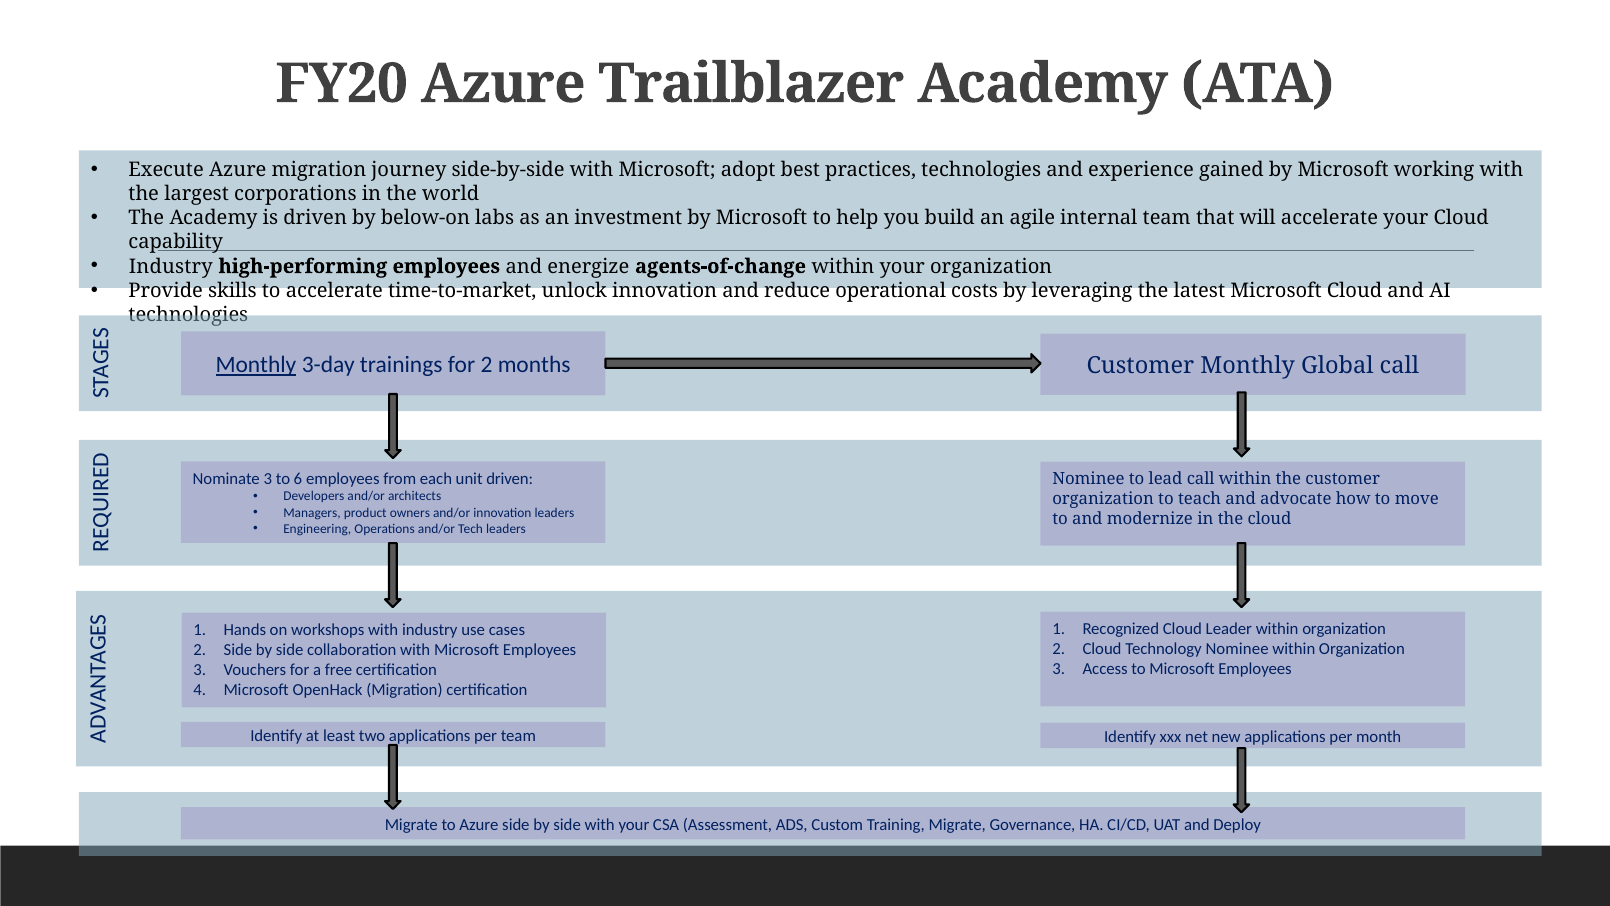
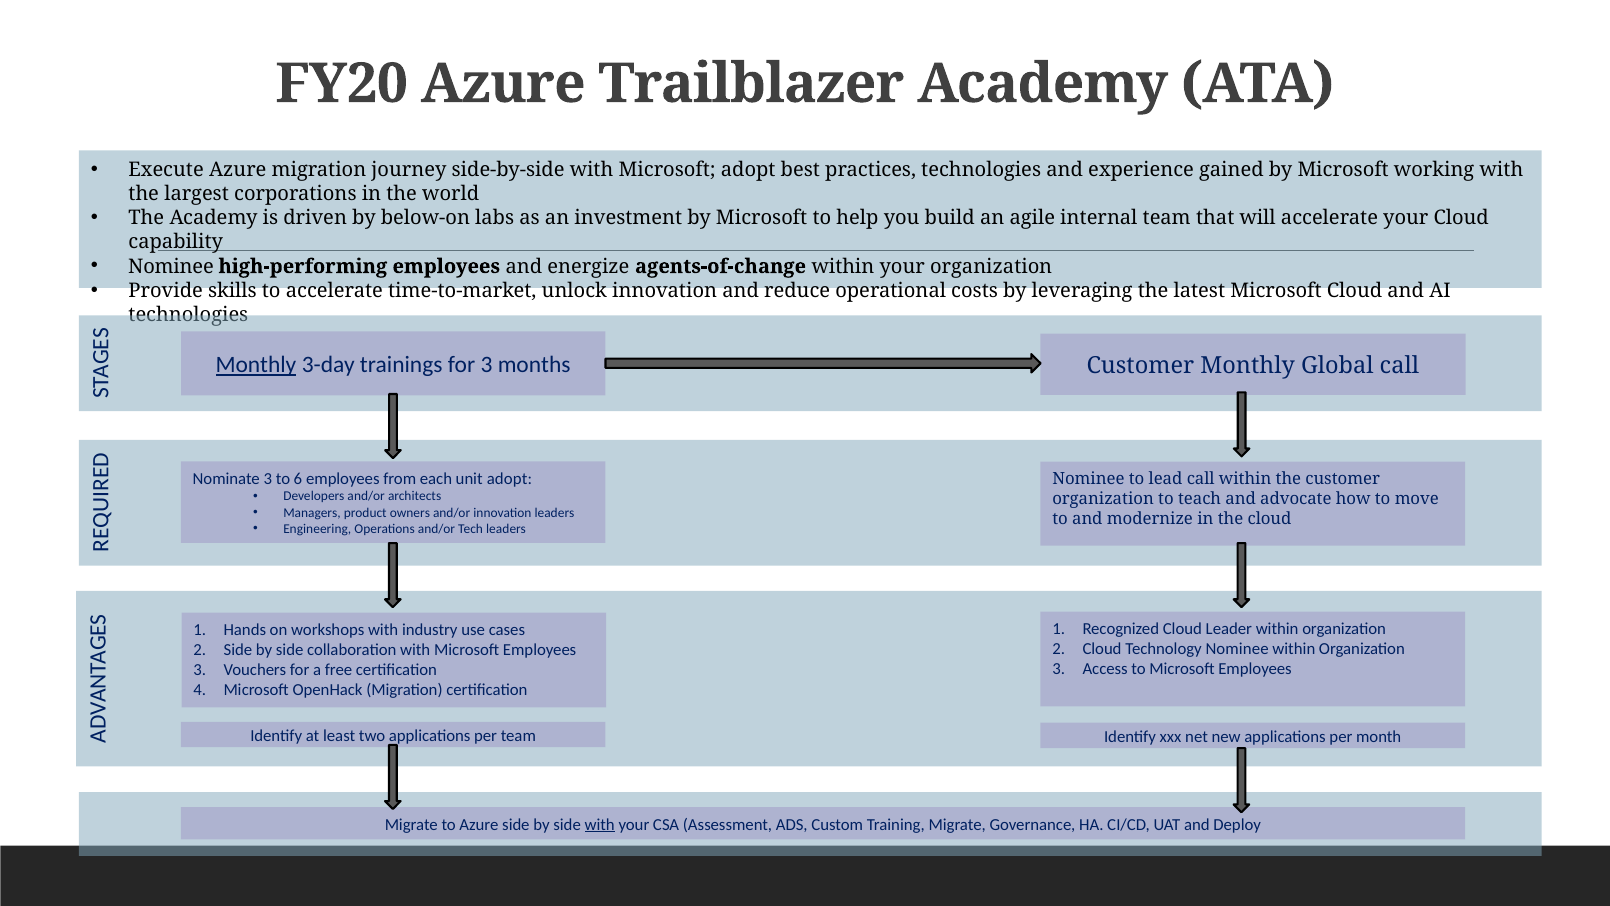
Industry: Industry -> Nominee (171, 266)
for 2: 2 -> 3 (486, 365)
unit driven: driven -> adopt (509, 478)
with underline: none -> present (600, 824)
